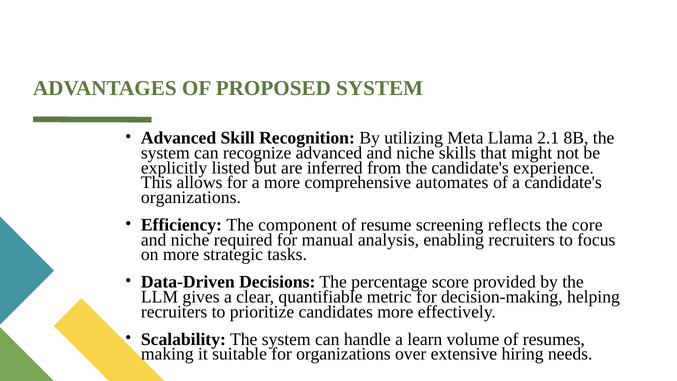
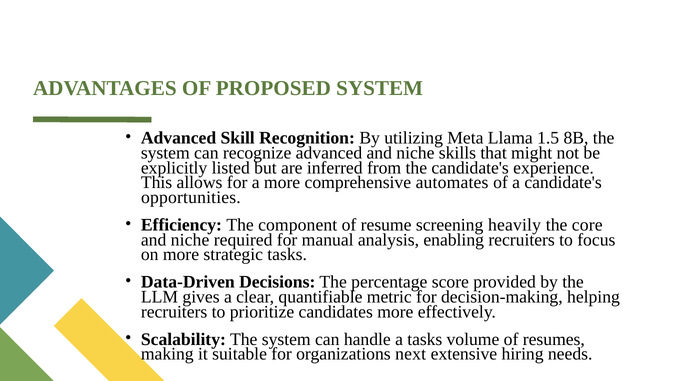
2.1: 2.1 -> 1.5 (548, 138)
organizations: organizations -> opportunities (191, 197)
reflects: reflects -> heavily (515, 225)
a learn: learn -> tasks (425, 339)
over: over -> next (411, 354)
